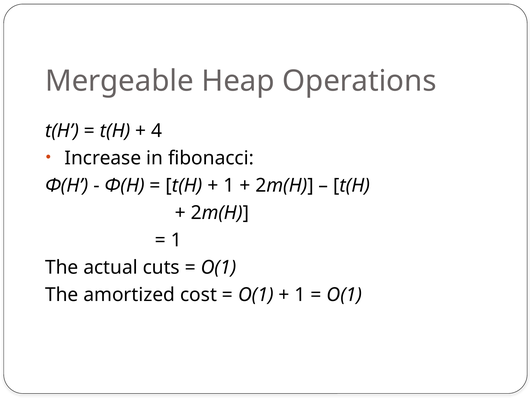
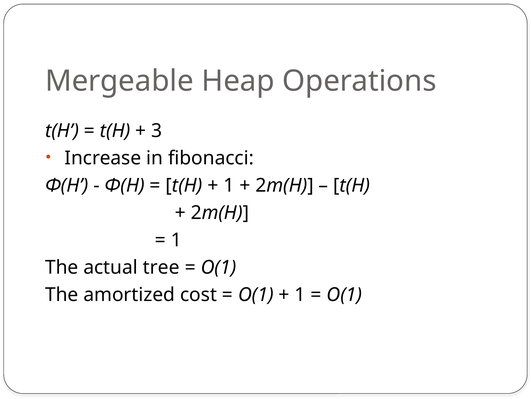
4: 4 -> 3 (157, 131)
cuts: cuts -> tree (161, 267)
